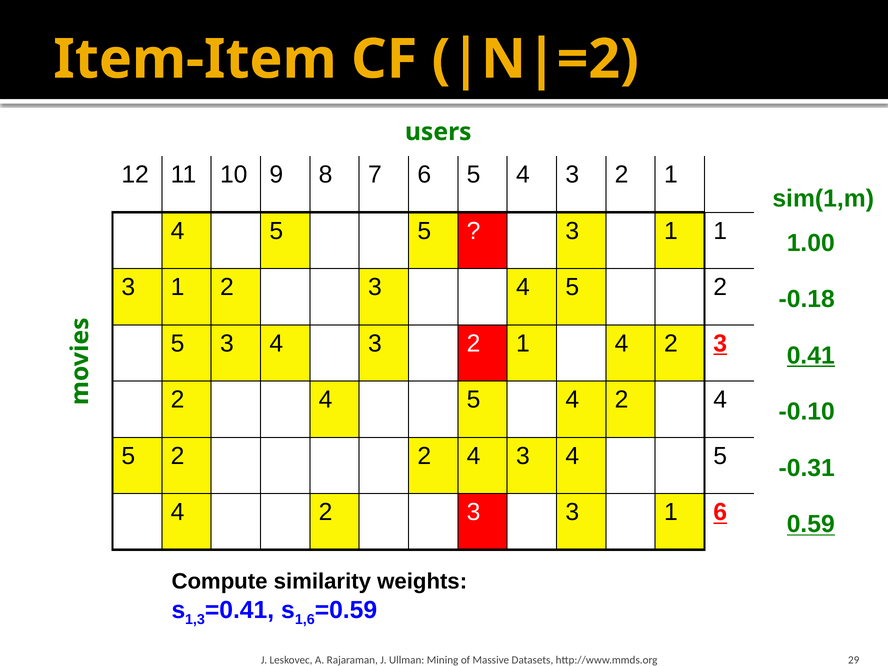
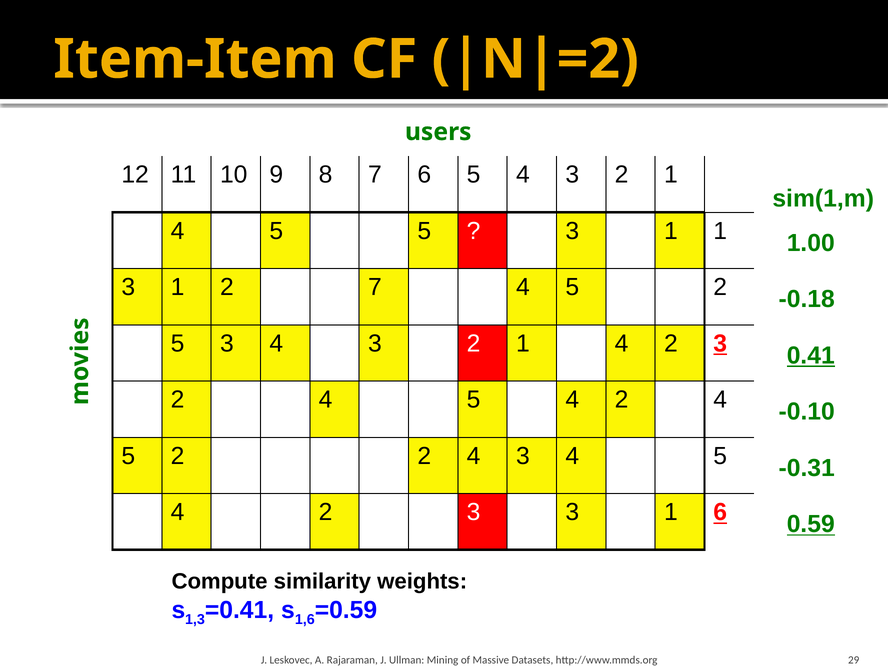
1 2 3: 3 -> 7 (375, 287)
